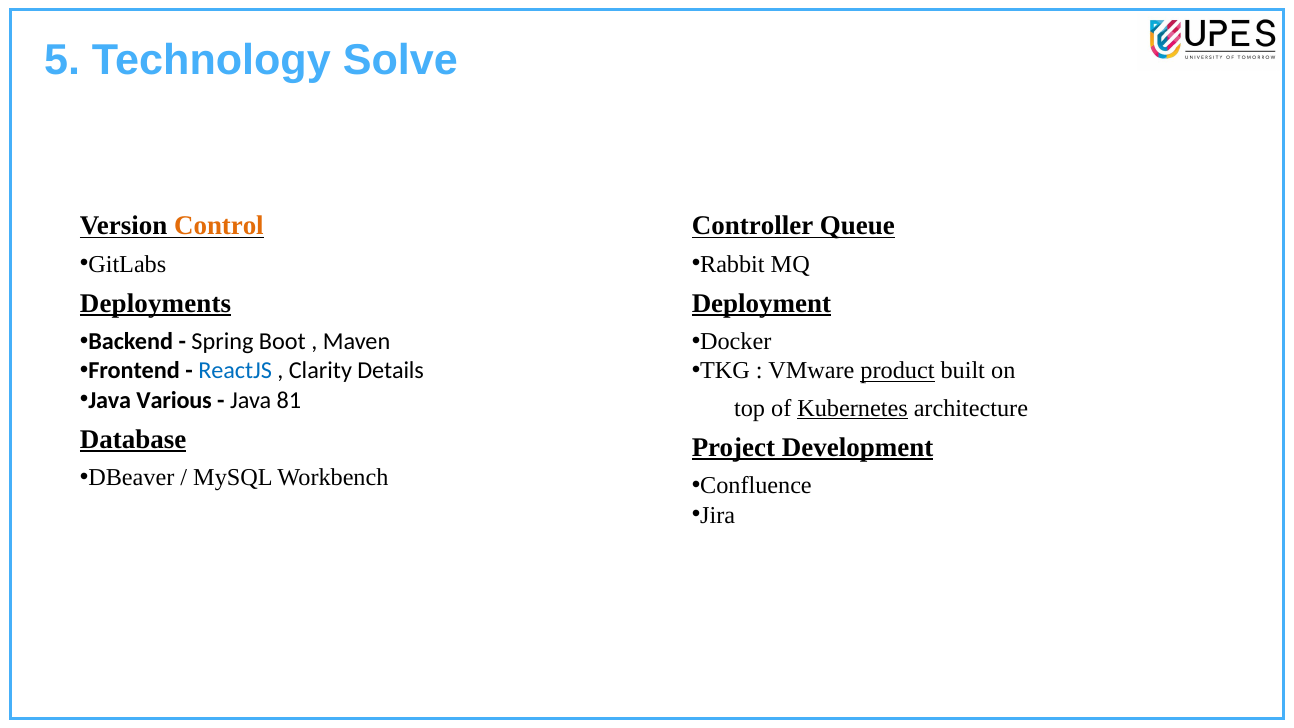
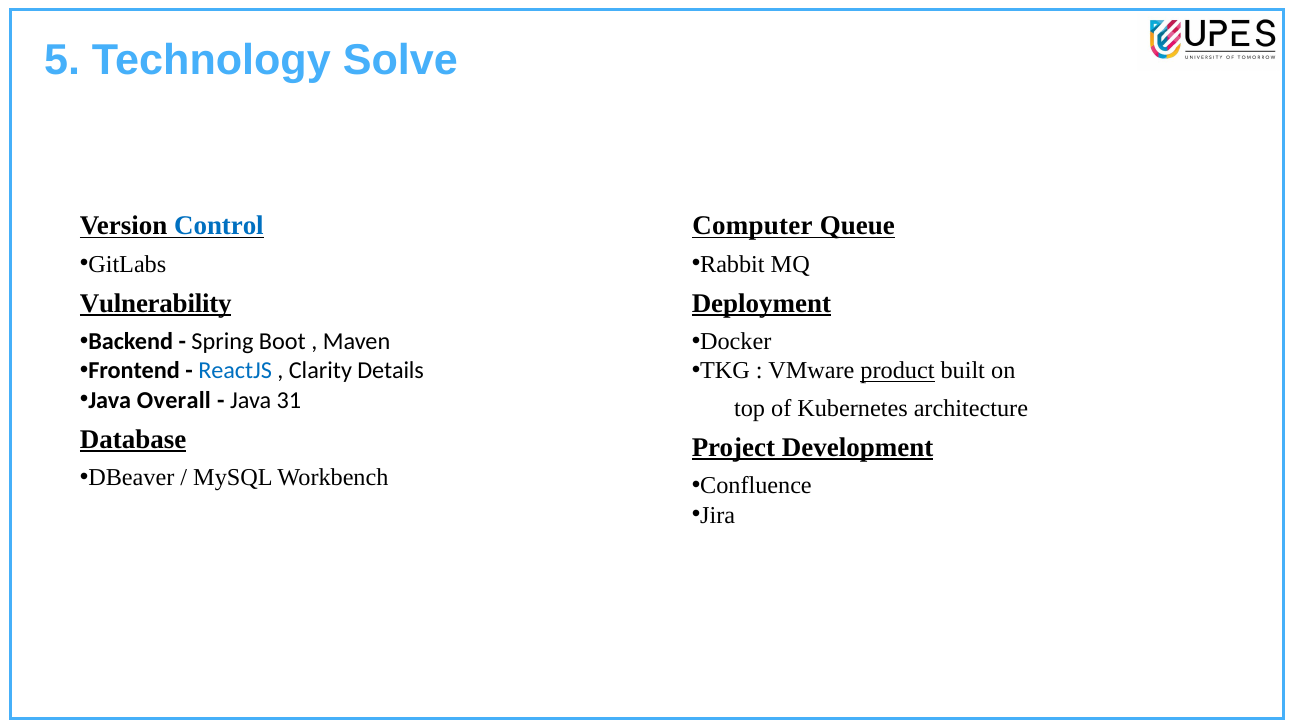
Control colour: orange -> blue (219, 225)
Controller: Controller -> Computer (752, 225)
Deployments: Deployments -> Vulnerability (156, 303)
Various: Various -> Overall (174, 400)
81: 81 -> 31 (289, 400)
Kubernetes underline: present -> none (853, 408)
